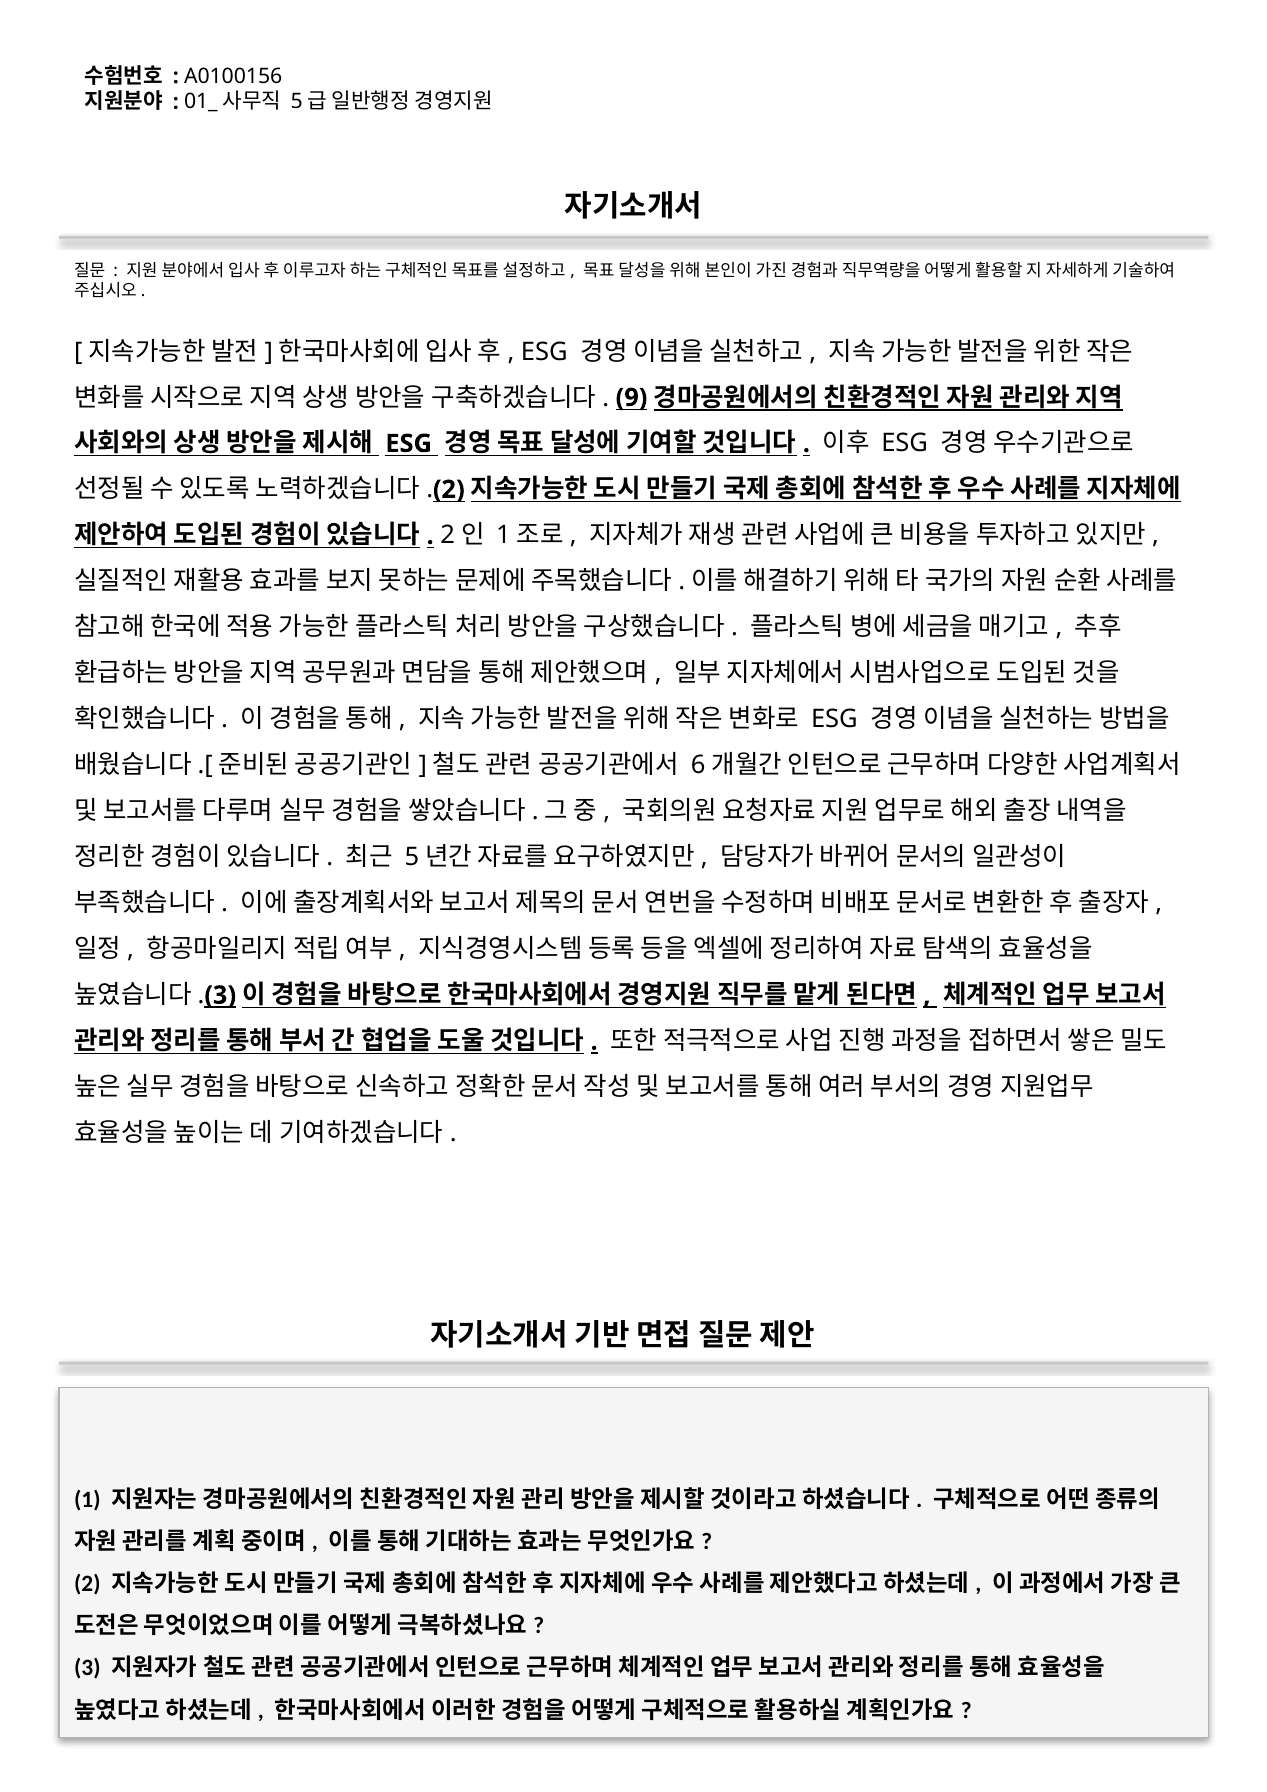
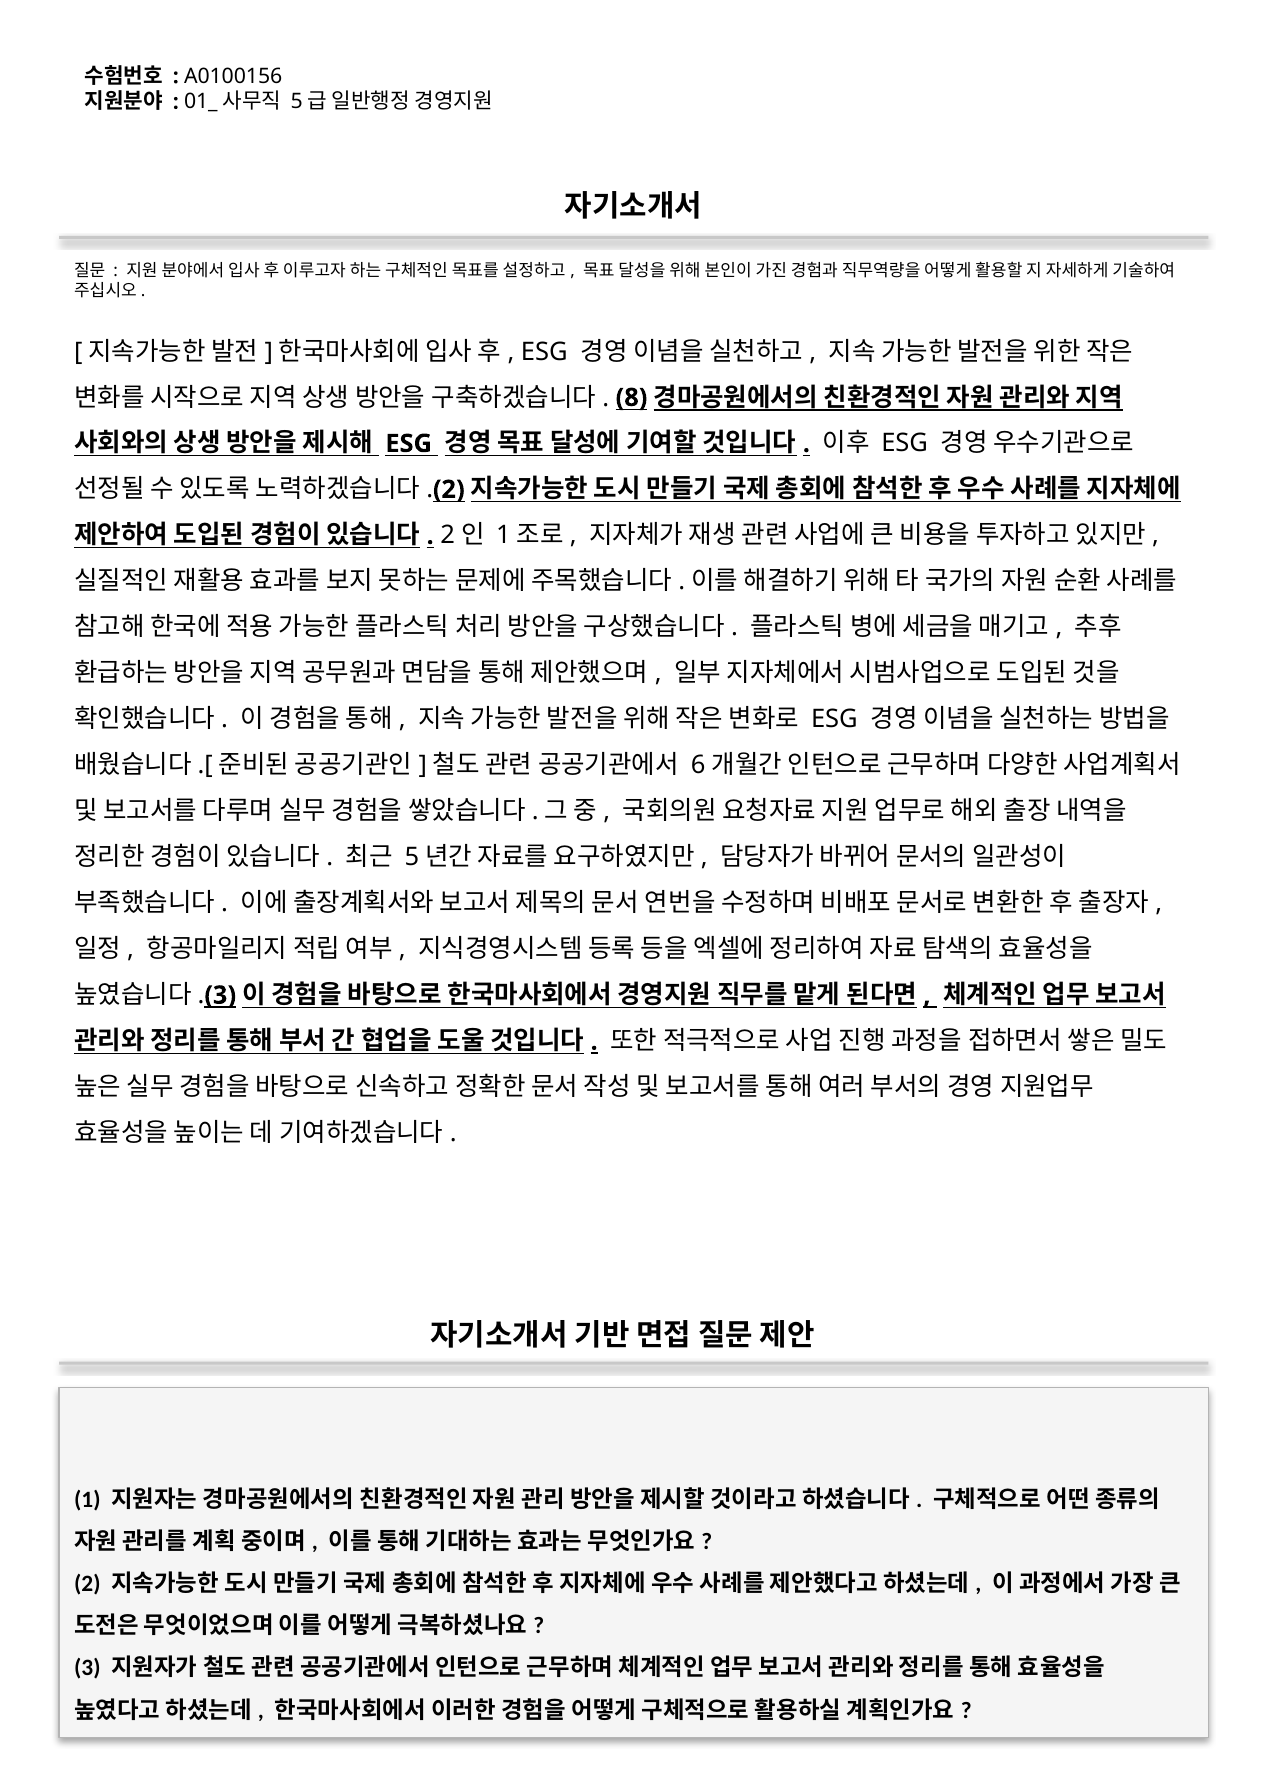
9: 9 -> 8 (632, 398)
